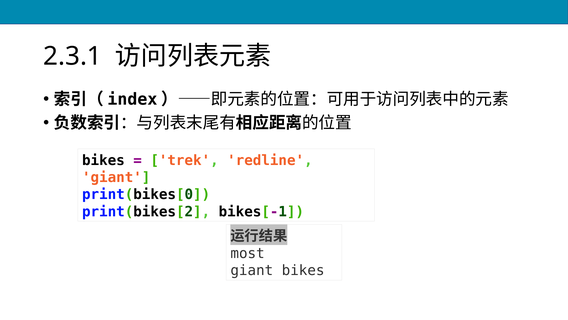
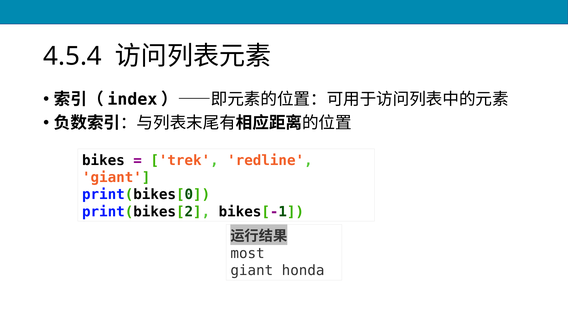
2.3.1: 2.3.1 -> 4.5.4 (73, 56)
giant bikes: bikes -> honda (303, 270)
